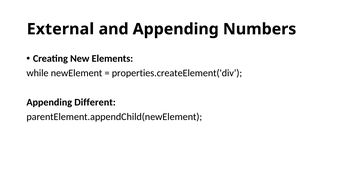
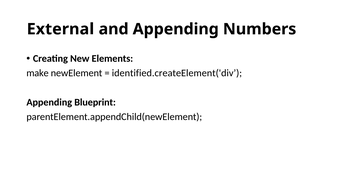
while: while -> make (38, 73)
properties.createElement('div: properties.createElement('div -> identified.createElement('div (177, 73)
Different: Different -> Blueprint (95, 102)
